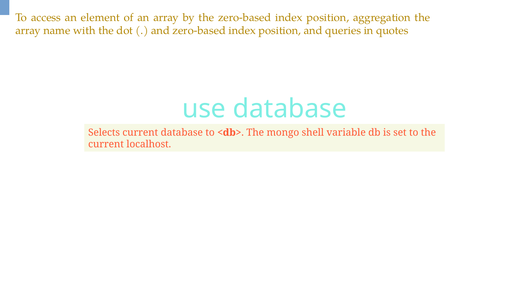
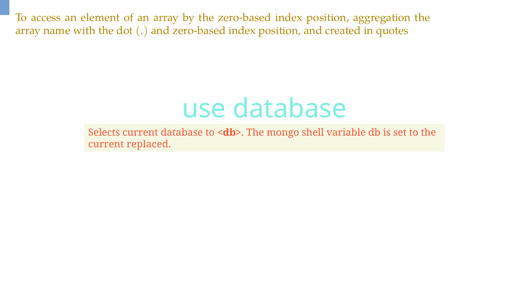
queries: queries -> created (343, 31)
localhost: localhost -> replaced (149, 145)
